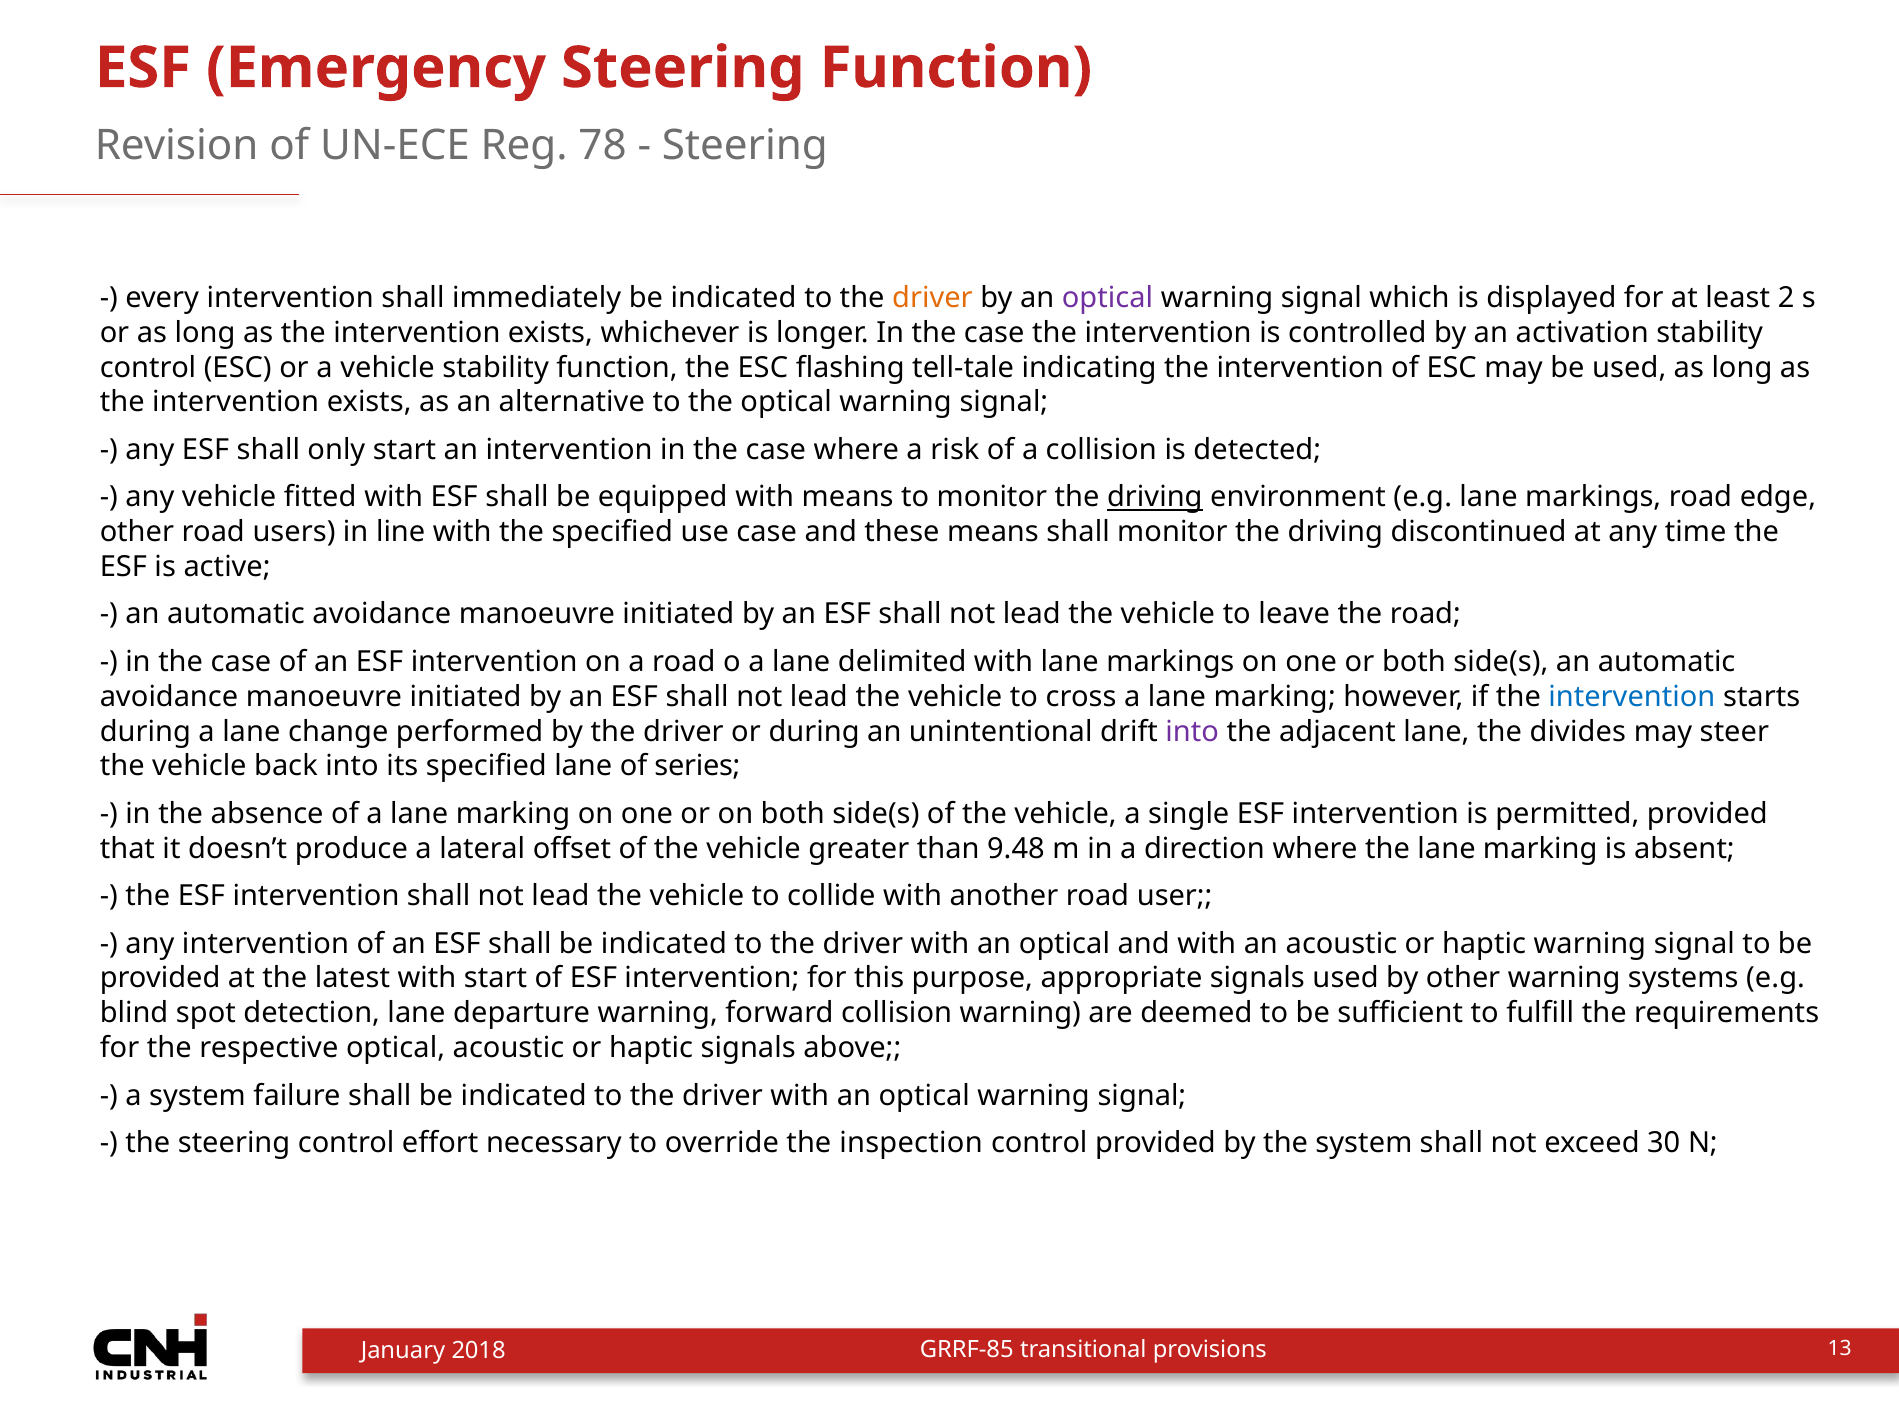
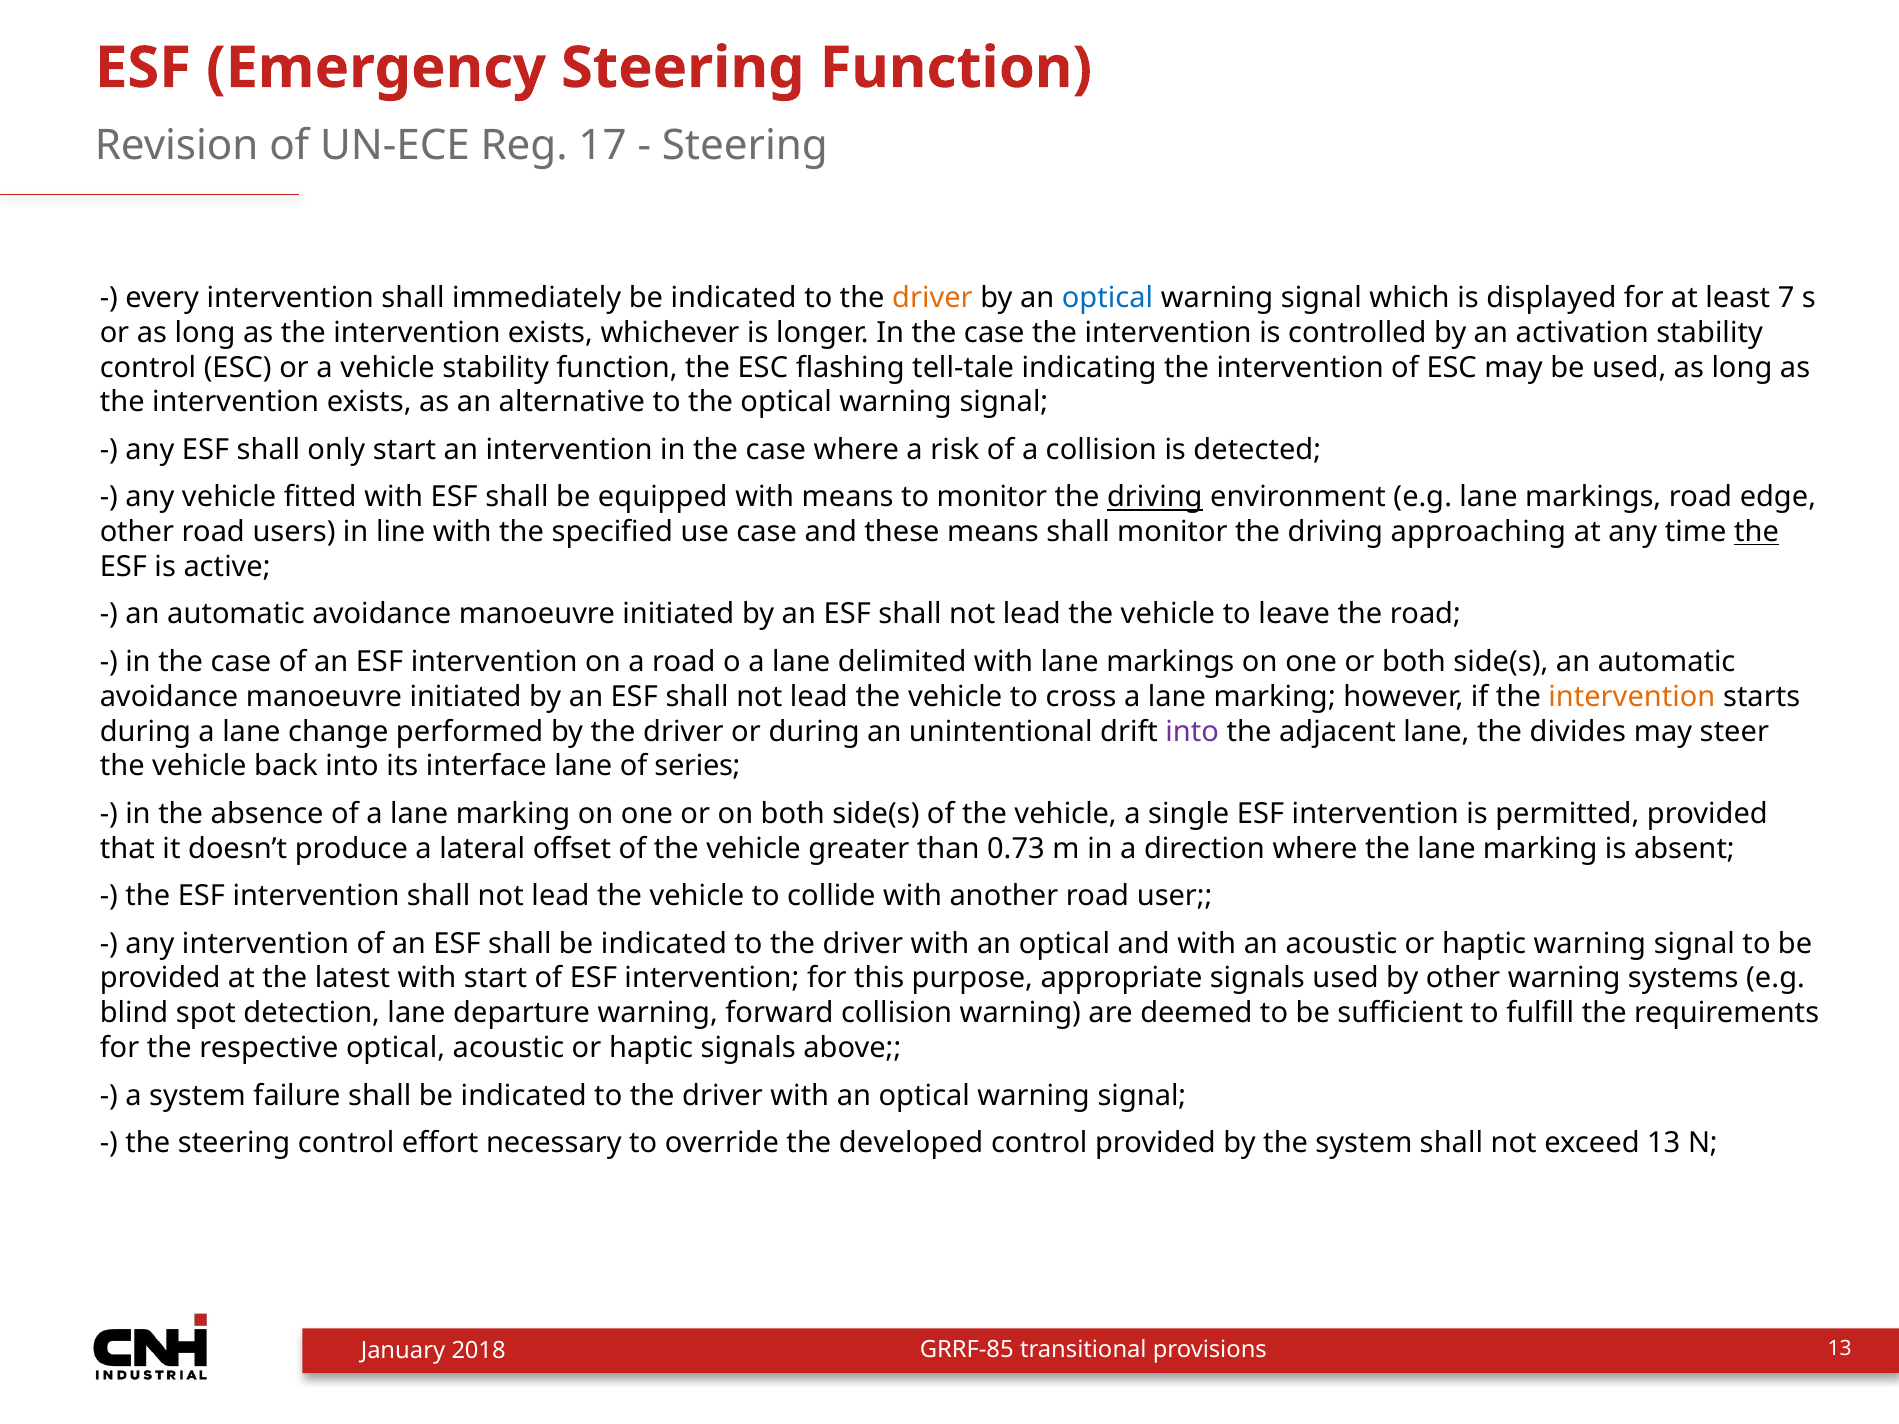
78: 78 -> 17 (603, 145)
optical colour: purple -> blue (1108, 298)
2: 2 -> 7 (1786, 298)
discontinued: discontinued -> approaching (1478, 532)
the underline: none -> present (1757, 532)
intervention colour: blue -> orange (1632, 697)
its specified: specified -> interface (486, 766)
9.48: 9.48 -> 0.73 (1016, 849)
inspection: inspection -> developed (911, 1143)
exceed 30: 30 -> 13 (1664, 1143)
